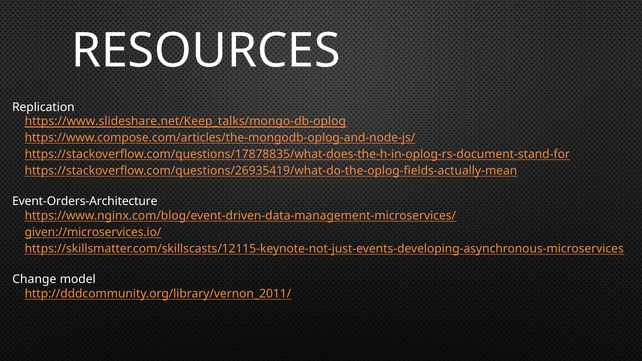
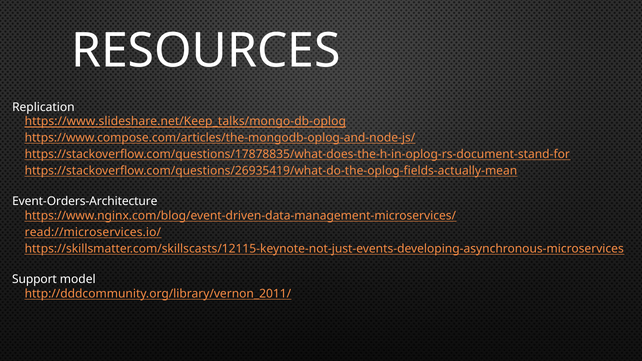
given://microservices.io/: given://microservices.io/ -> read://microservices.io/ (93, 232)
Change: Change -> Support (34, 280)
